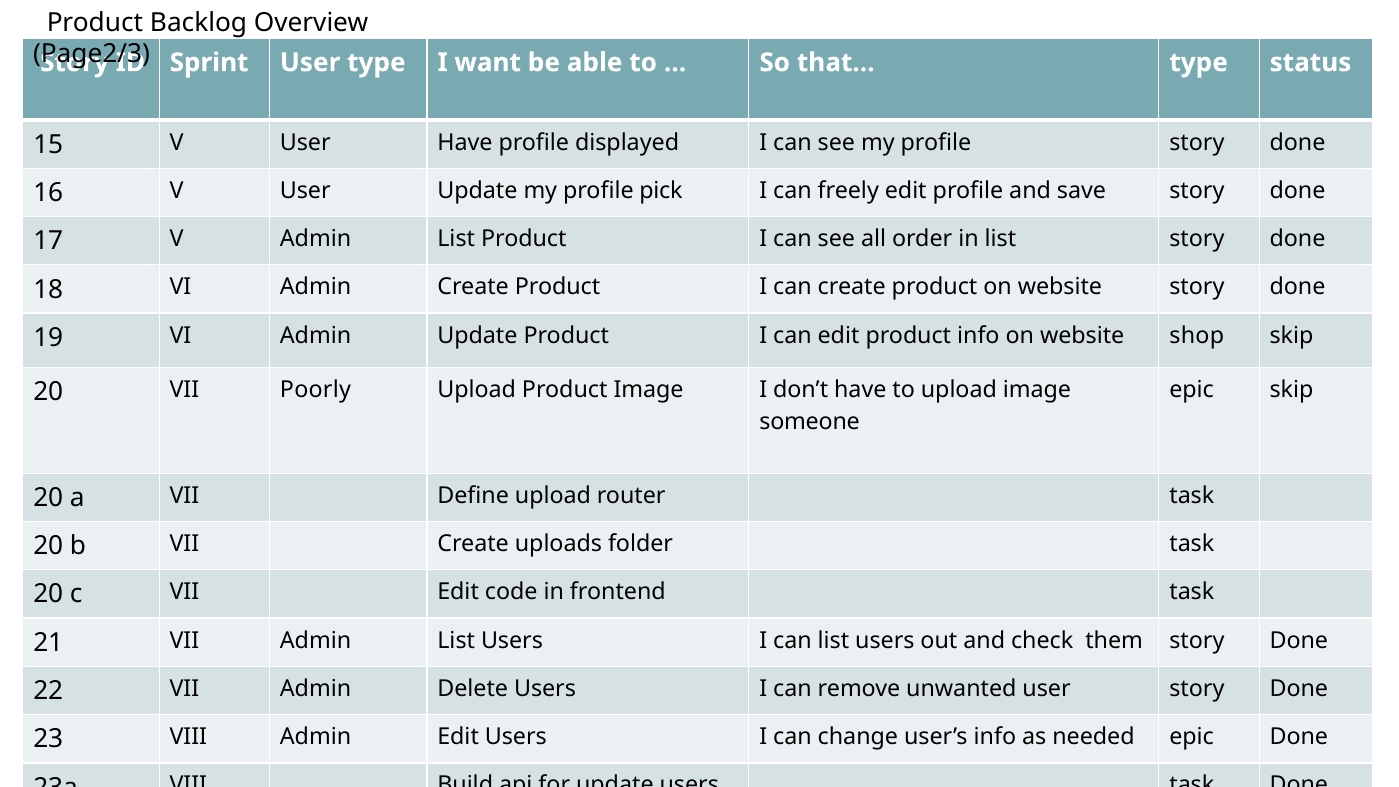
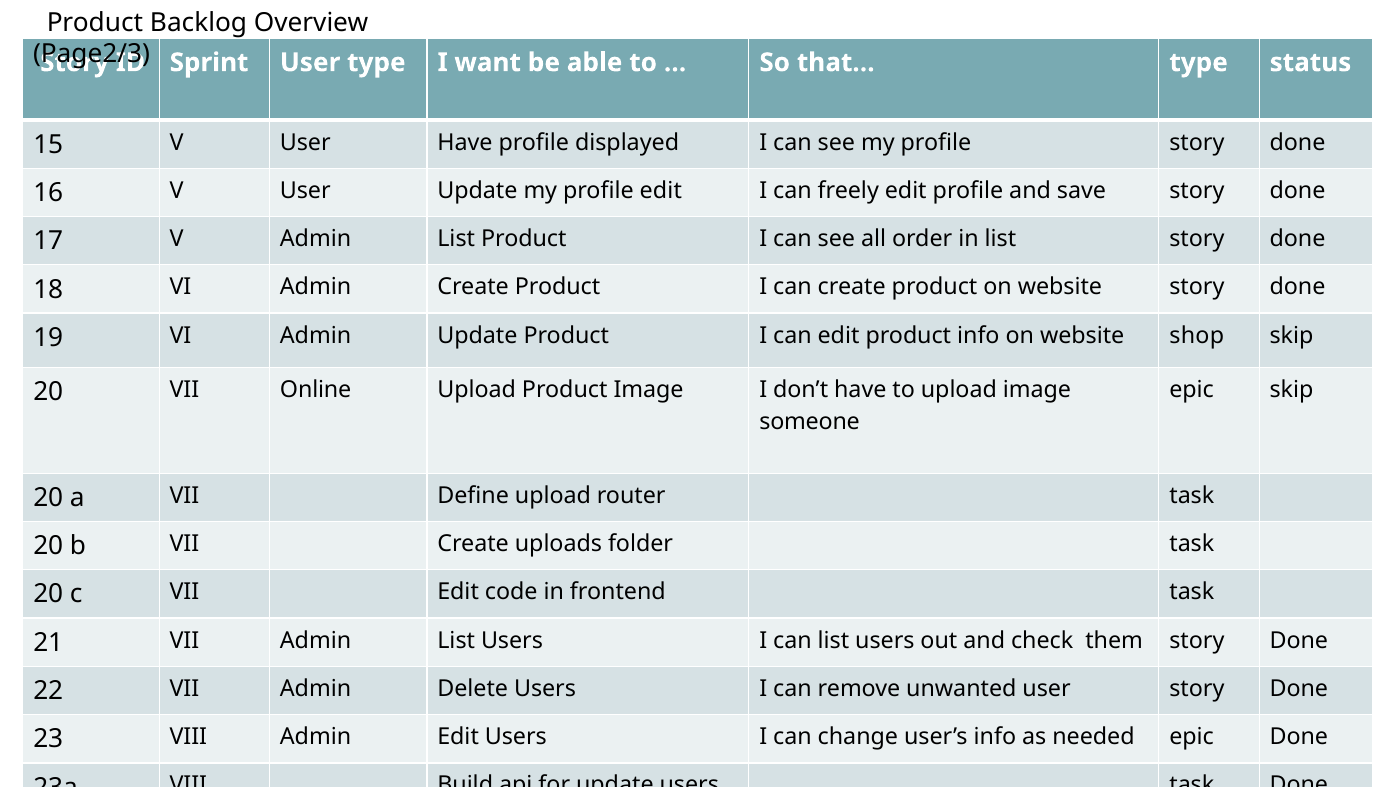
profile pick: pick -> edit (661, 191)
Poorly: Poorly -> Online (316, 390)
